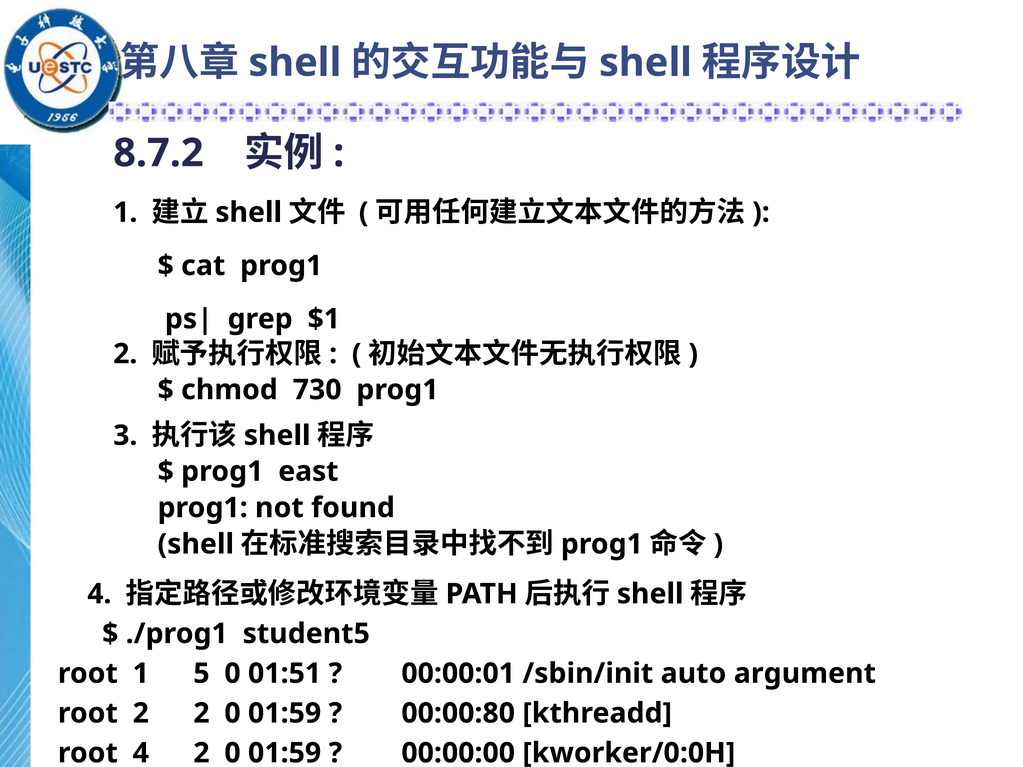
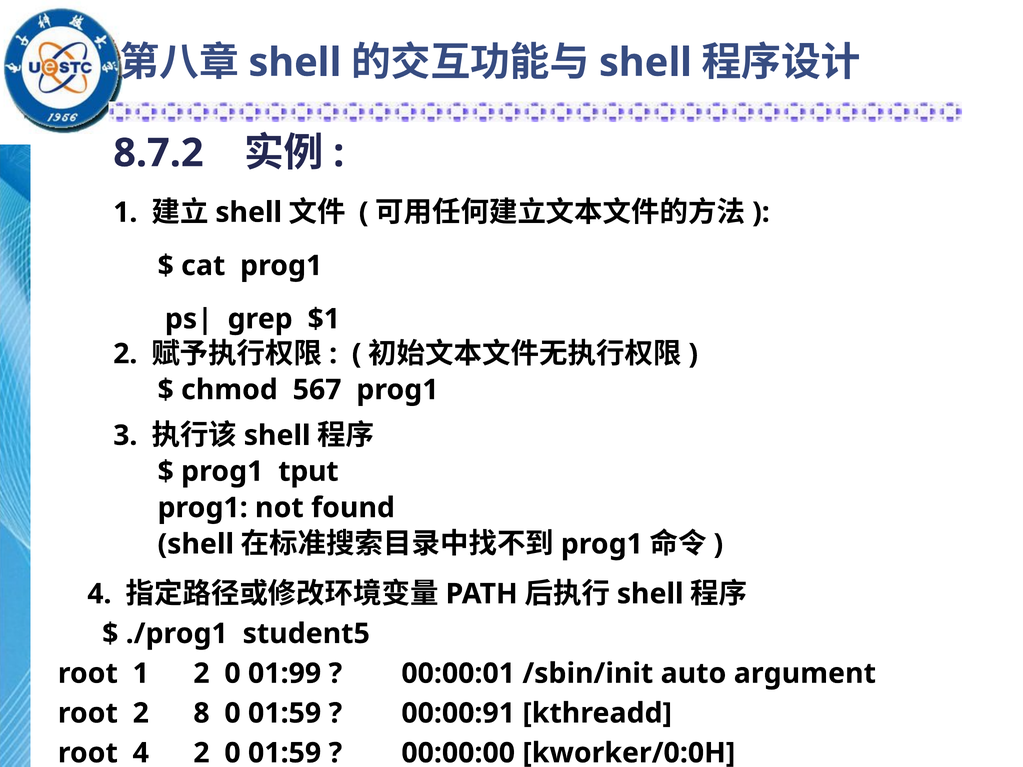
730: 730 -> 567 (317, 390)
east: east -> tput (308, 472)
1 5: 5 -> 2 (201, 674)
01:51: 01:51 -> 01:99 (285, 674)
2 2: 2 -> 8 (201, 713)
00:00:80: 00:00:80 -> 00:00:91 (458, 713)
